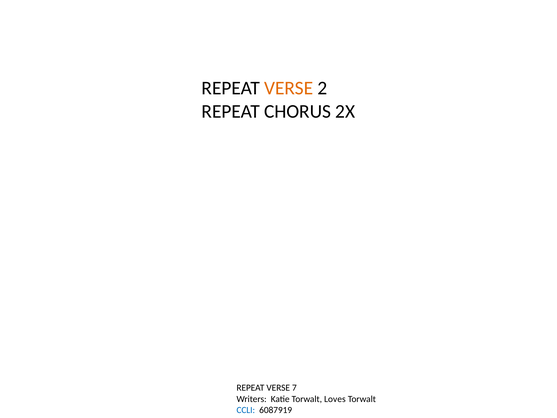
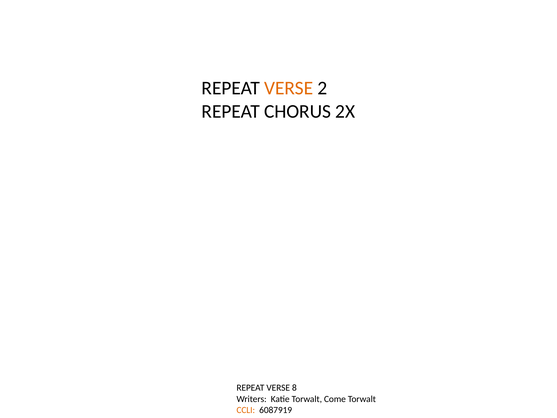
7: 7 -> 8 (294, 388)
Loves: Loves -> Come (335, 399)
CCLI colour: blue -> orange (246, 410)
